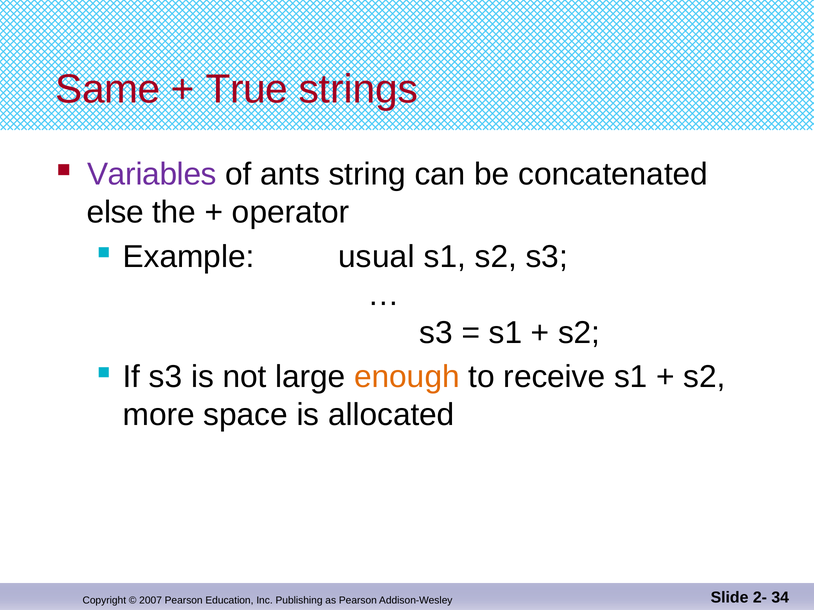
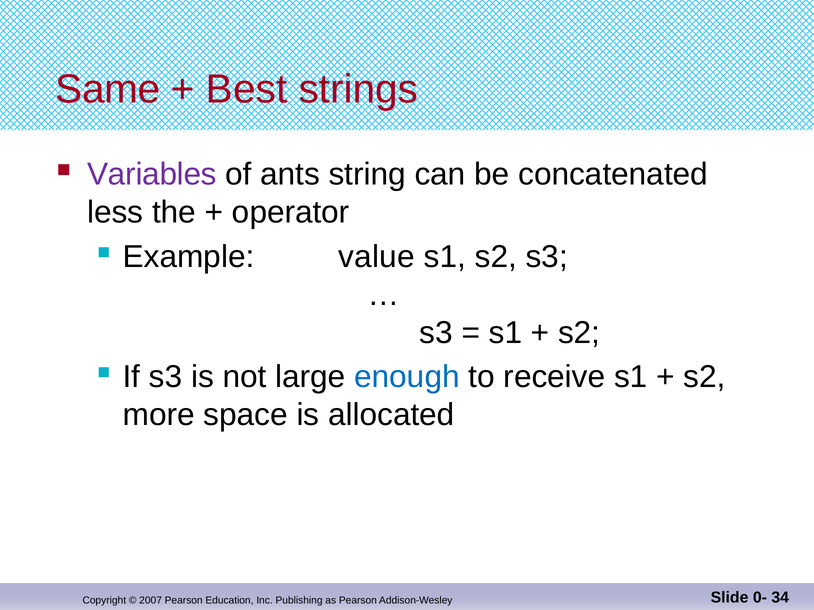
True: True -> Best (247, 90)
else: else -> less (115, 213)
usual: usual -> value (376, 257)
enough colour: orange -> blue (407, 377)
2-: 2- -> 0- (760, 598)
